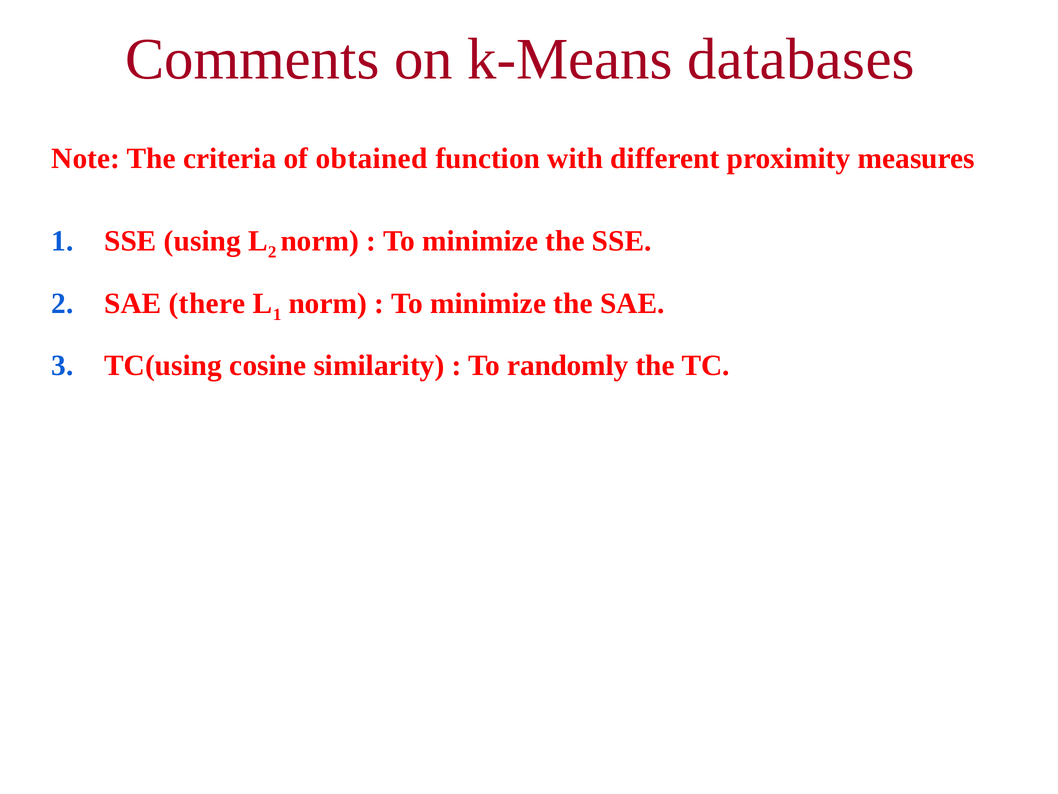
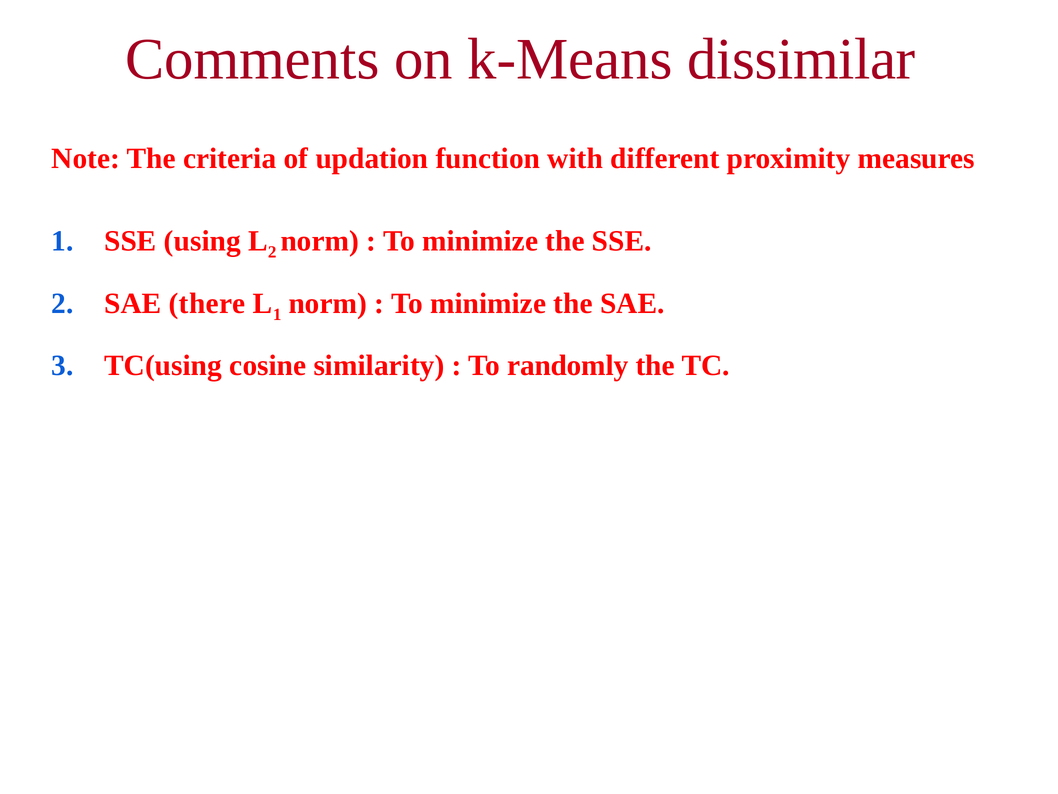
databases: databases -> dissimilar (801, 59)
obtained: obtained -> updation (372, 158)
